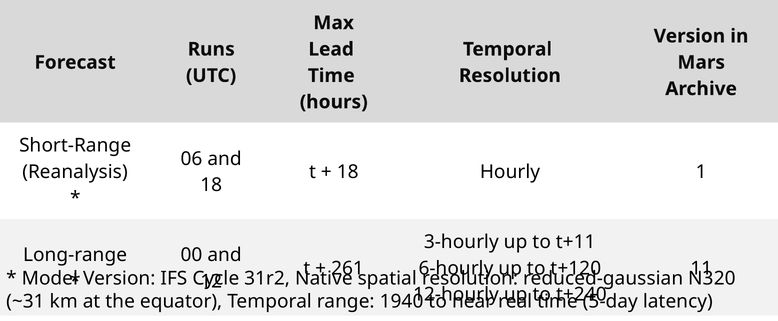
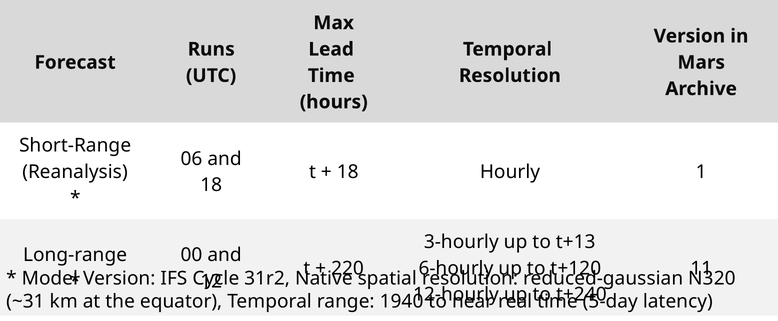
t+11: t+11 -> t+13 (576, 242)
261: 261 -> 220 (347, 268)
